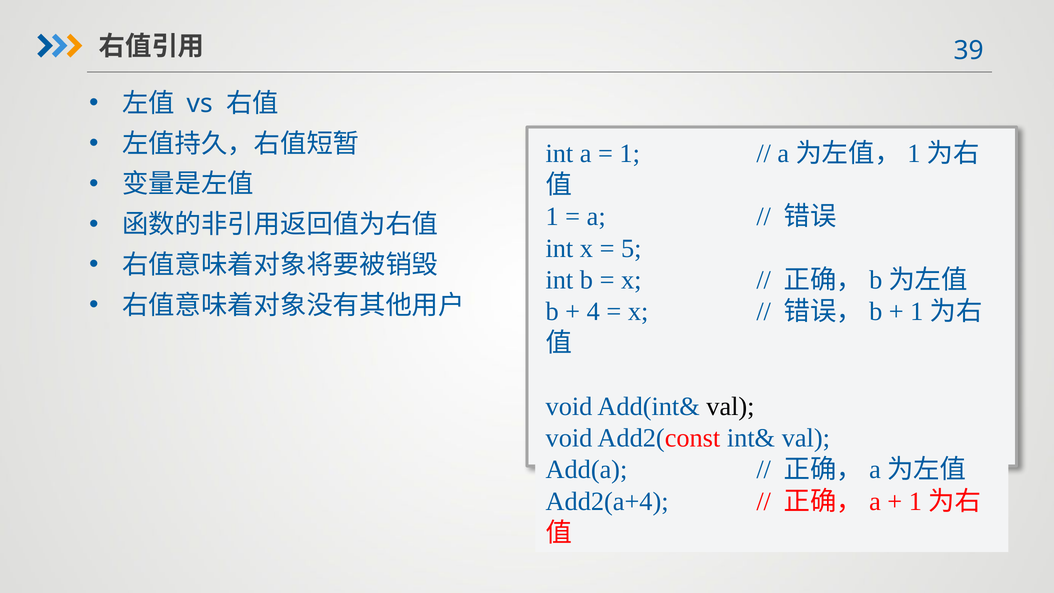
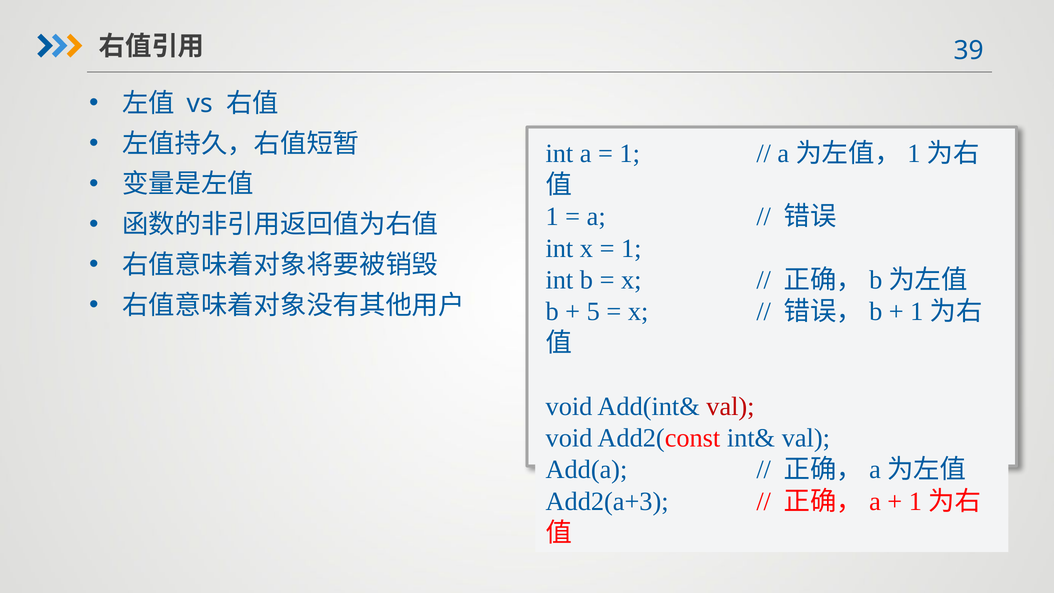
5: 5 -> 1 (631, 248)
4: 4 -> 5 (593, 312)
val colour: black -> red (730, 406)
Add2(a+4: Add2(a+4 -> Add2(a+3 (607, 501)
